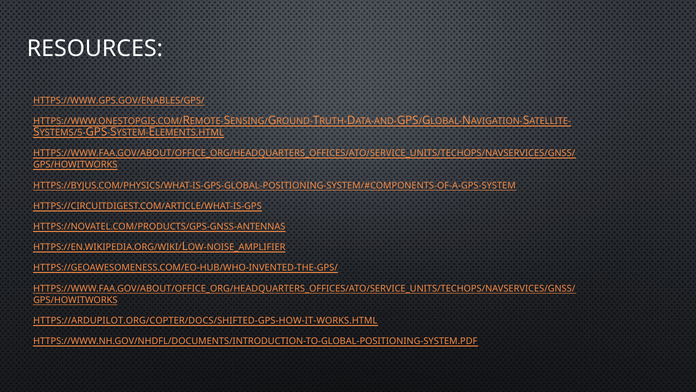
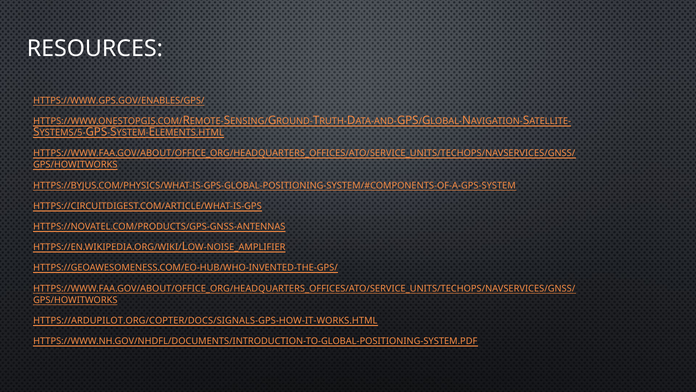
HTTPS://ARDUPILOT.ORG/COPTER/DOCS/SHIFTED-GPS-HOW-IT-WORKS.HTML: HTTPS://ARDUPILOT.ORG/COPTER/DOCS/SHIFTED-GPS-HOW-IT-WORKS.HTML -> HTTPS://ARDUPILOT.ORG/COPTER/DOCS/SIGNALS-GPS-HOW-IT-WORKS.HTML (205, 320)
